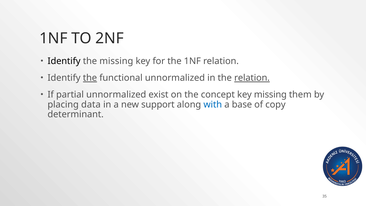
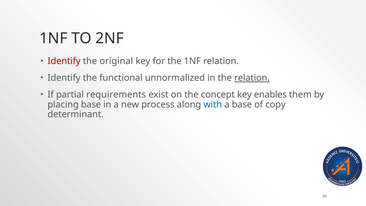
Identify colour: black -> red (64, 61)
the missing: missing -> original (116, 61)
the underline: present -> none (90, 78)
partial unnormalized: unnormalized -> requirements (116, 95)
key missing: missing -> enables (270, 95)
placing data: data -> base (91, 105)
support: support -> process (158, 105)
